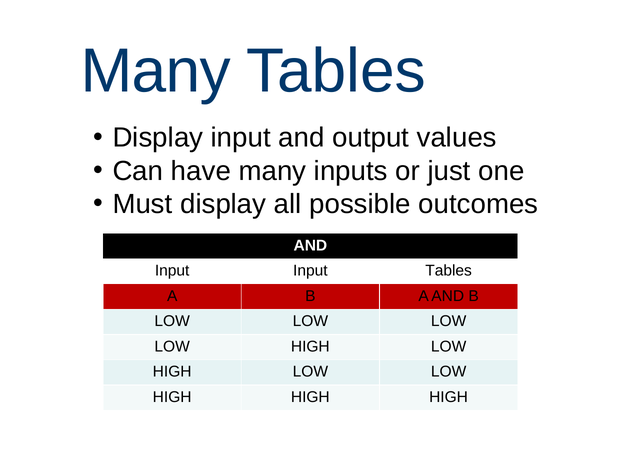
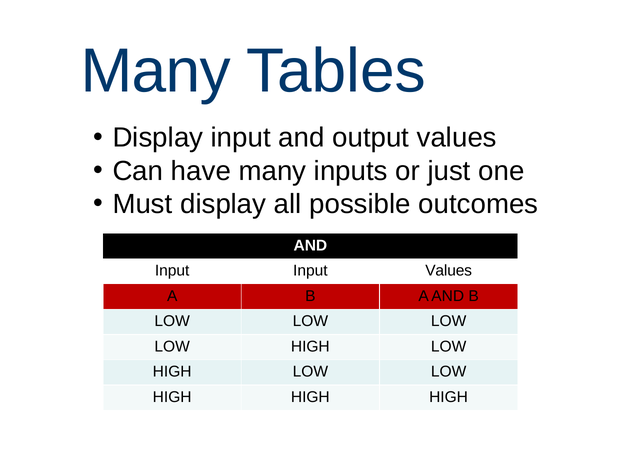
Input Tables: Tables -> Values (449, 271)
